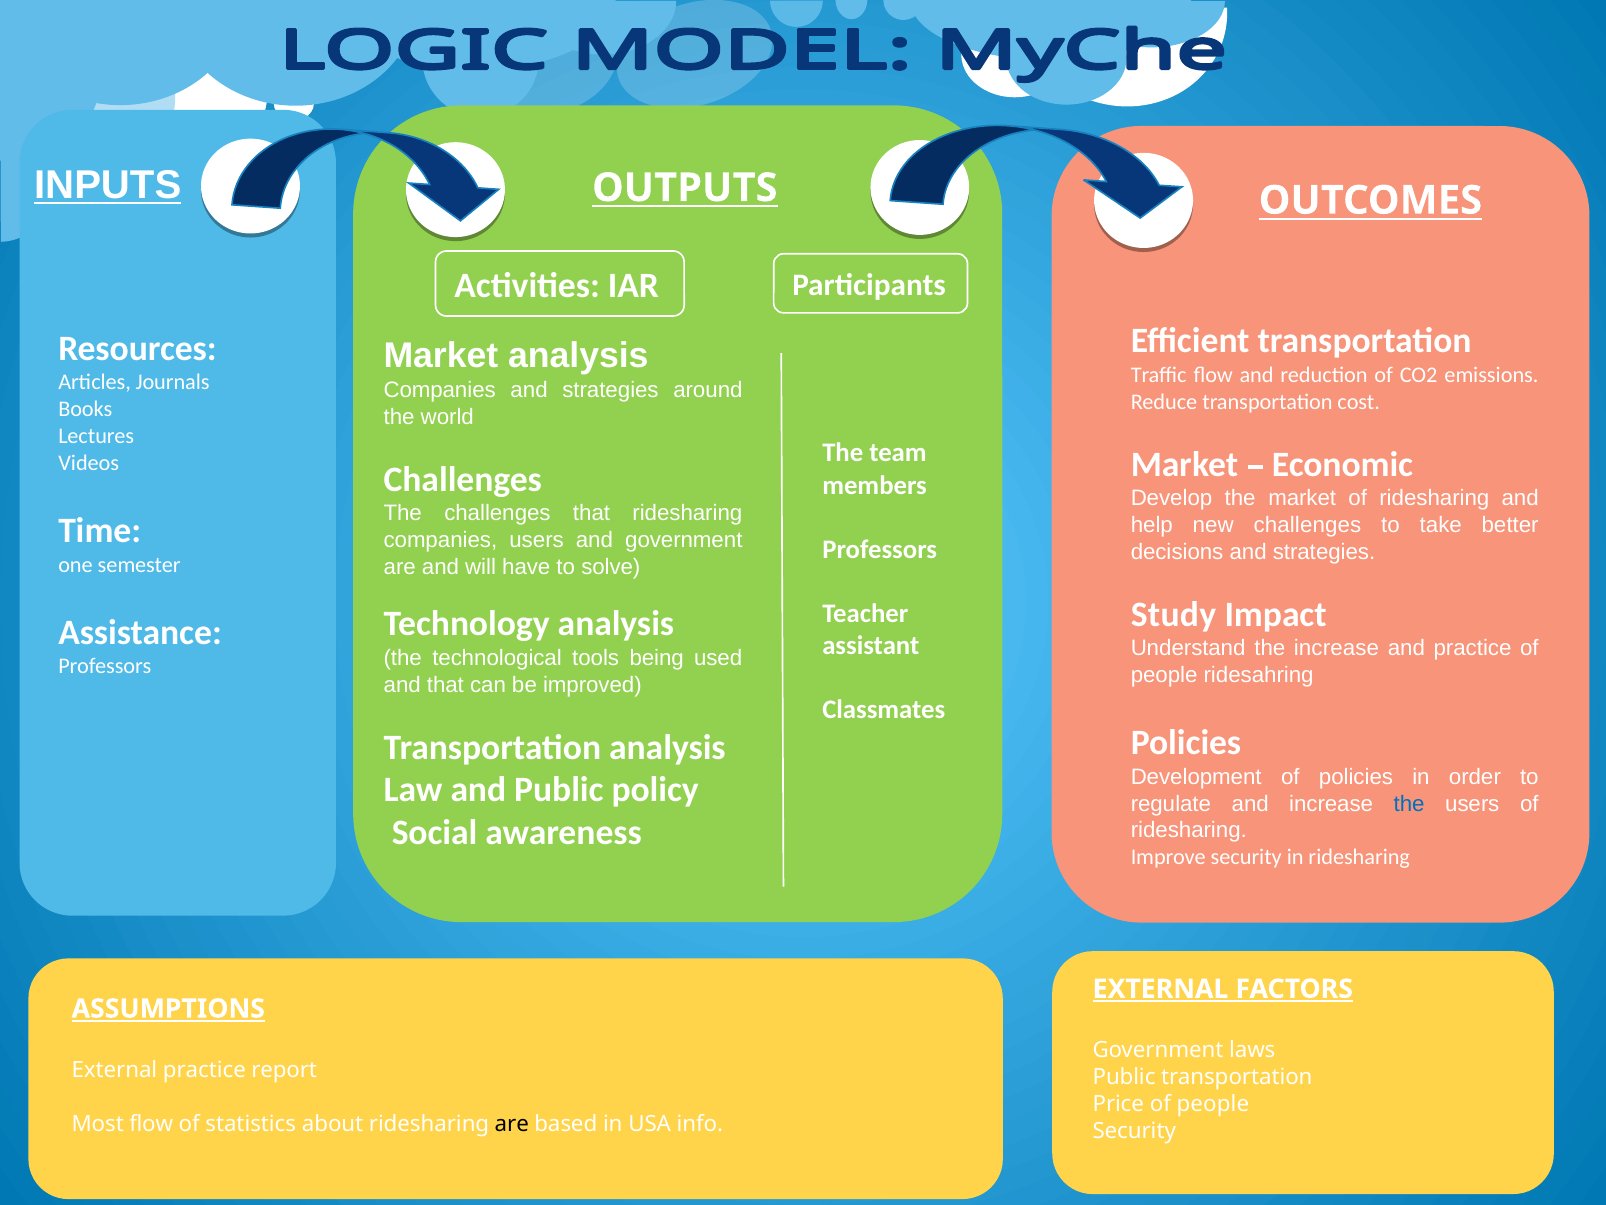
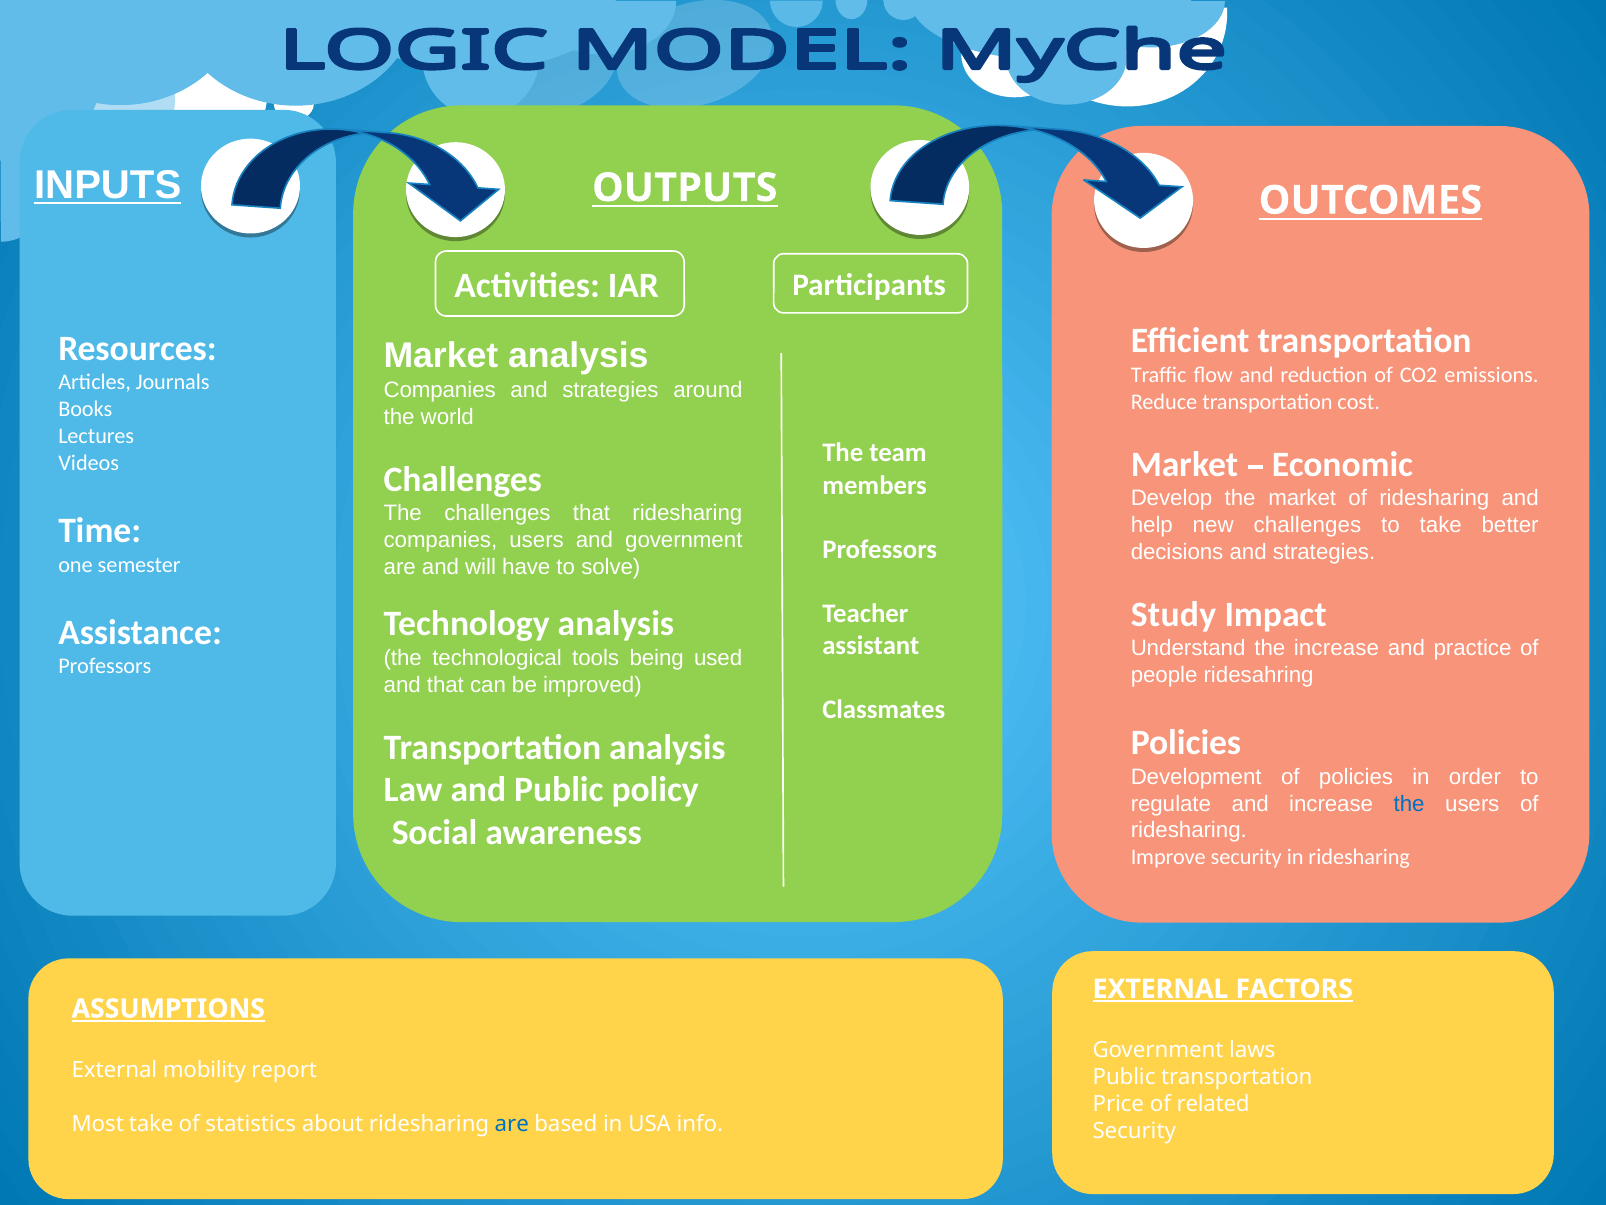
External practice: practice -> mobility (204, 1070)
Price of people: people -> related (1213, 1103)
Most flow: flow -> take (151, 1123)
are colour: black -> blue (512, 1123)
